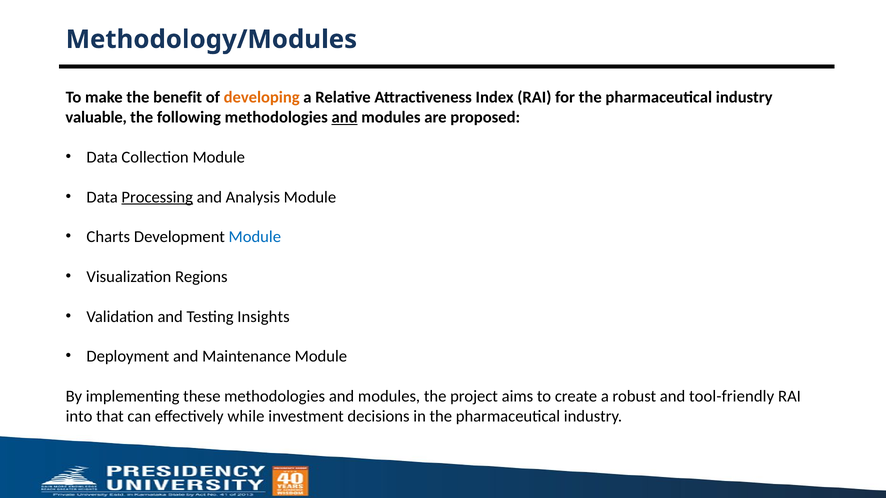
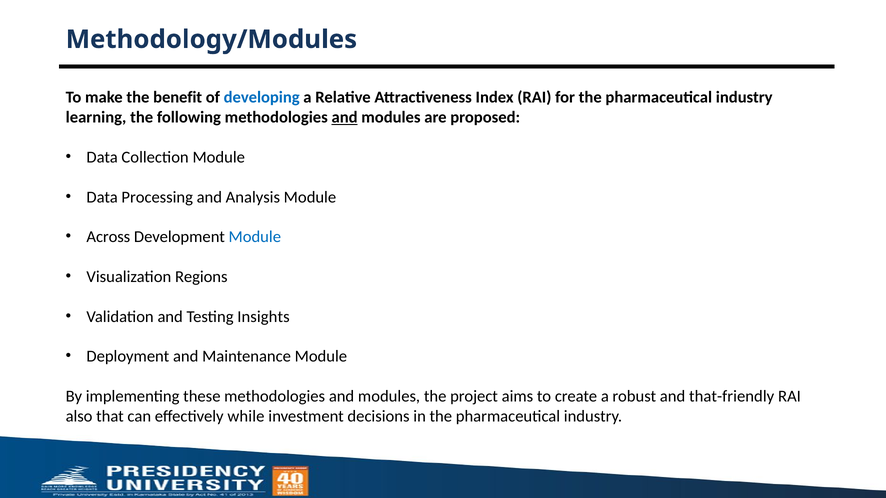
developing colour: orange -> blue (262, 98)
valuable: valuable -> learning (96, 117)
Processing underline: present -> none (157, 197)
Charts: Charts -> Across (108, 237)
tool-friendly: tool-friendly -> that-friendly (732, 397)
into: into -> also (79, 416)
